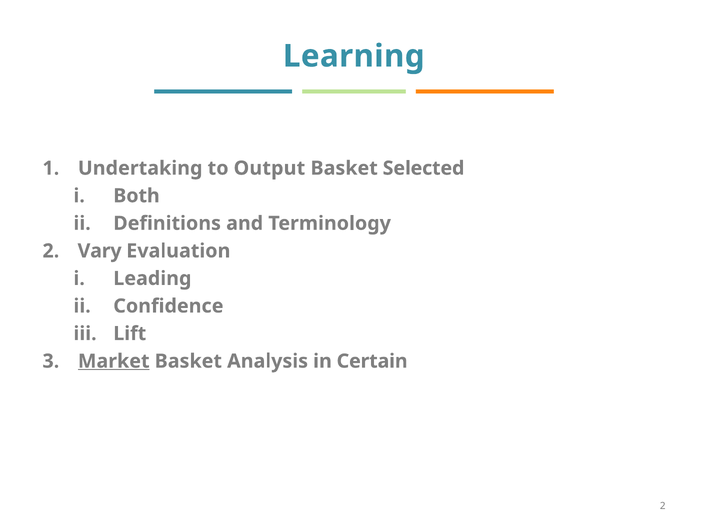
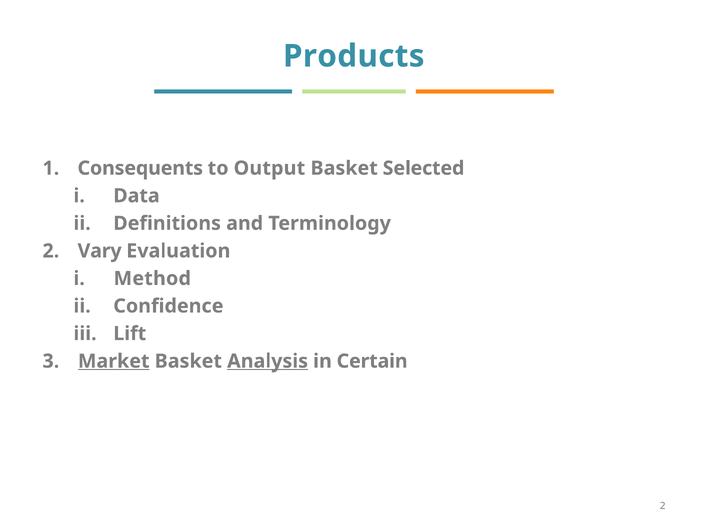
Learning: Learning -> Products (354, 56)
Undertaking: Undertaking -> Consequents (140, 168)
Both: Both -> Data (136, 196)
Leading: Leading -> Method (152, 278)
Analysis underline: none -> present (268, 361)
